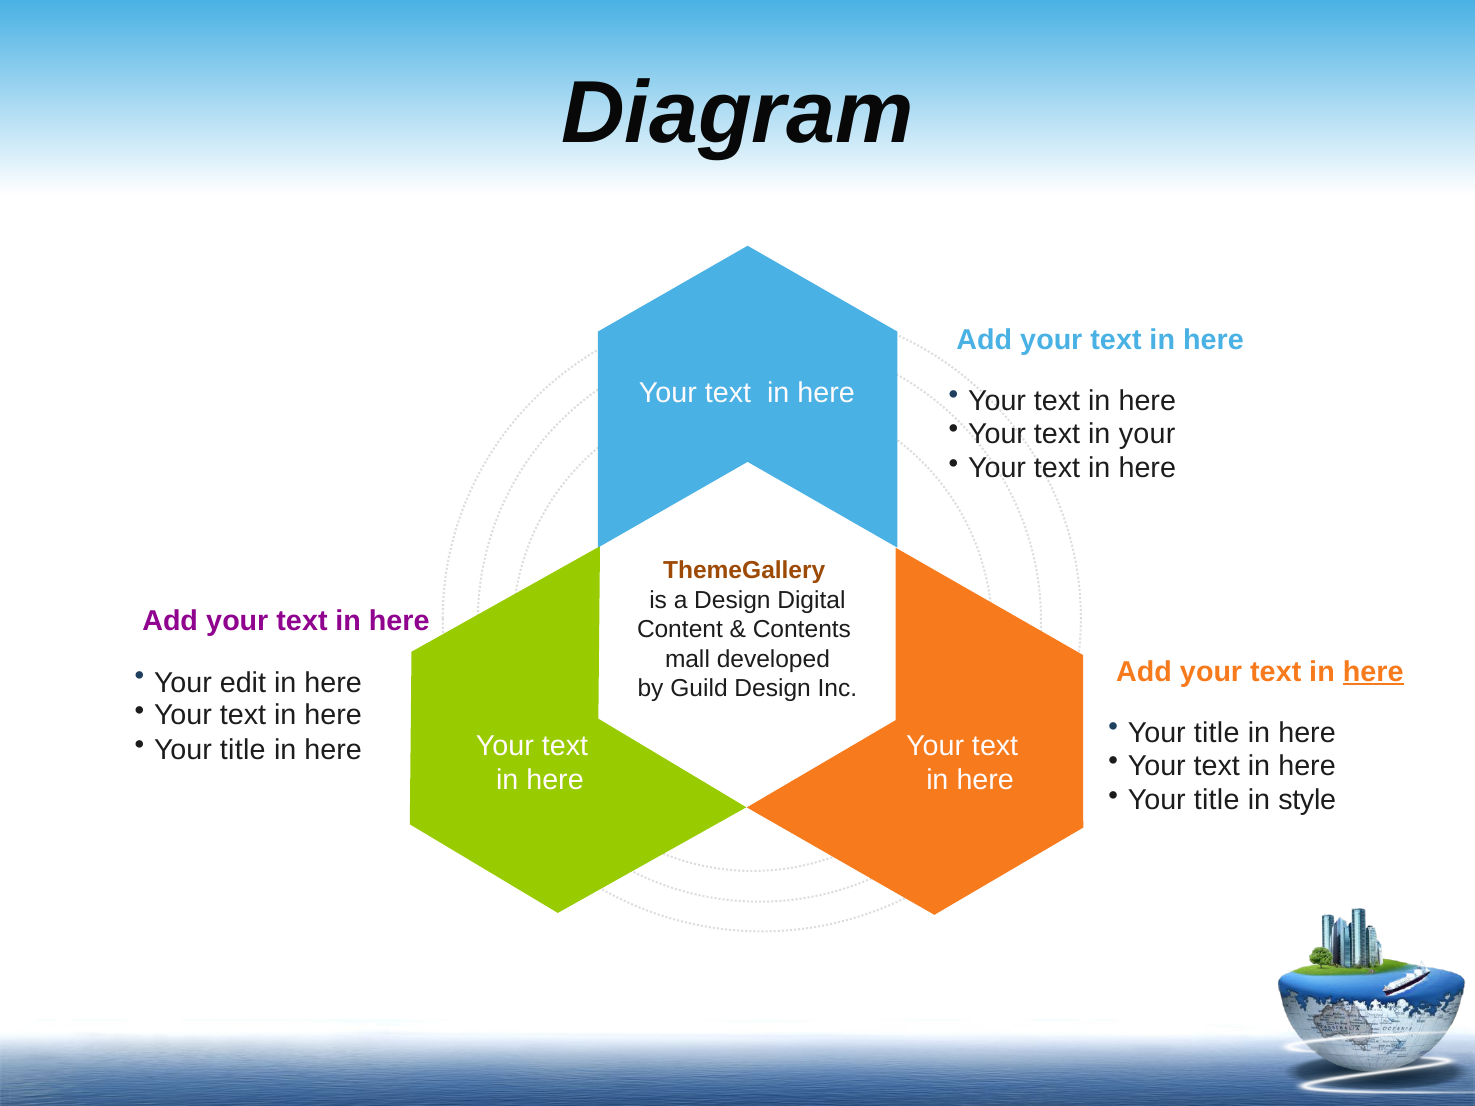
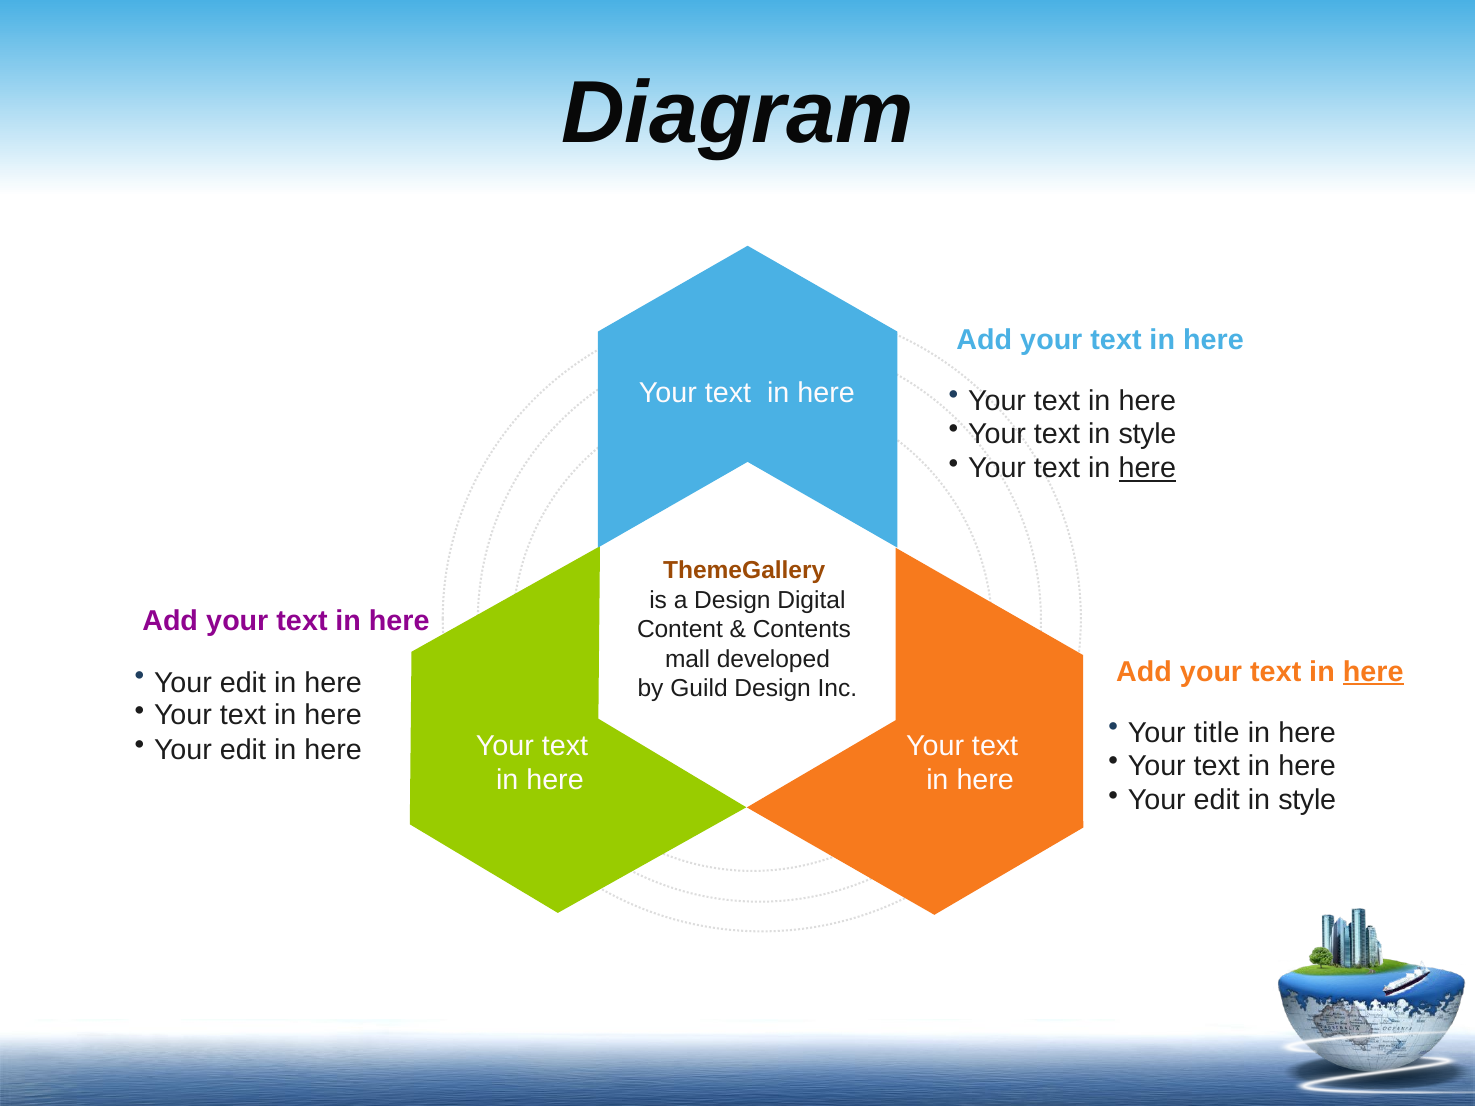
text in your: your -> style (1147, 434)
here underline: none -> present (1147, 469)
title: title -> edit (243, 750)
title: title -> edit (1217, 801)
